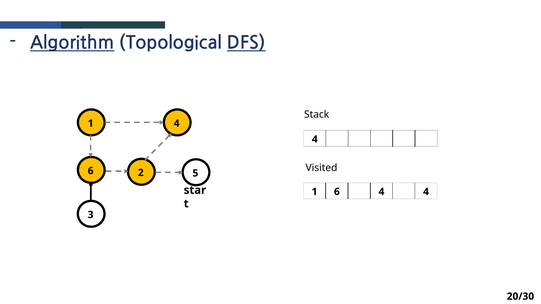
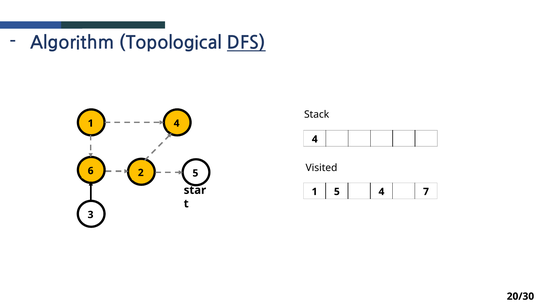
Algorithm underline: present -> none (72, 43)
1 6: 6 -> 5 (337, 192)
4 4: 4 -> 7 (426, 192)
